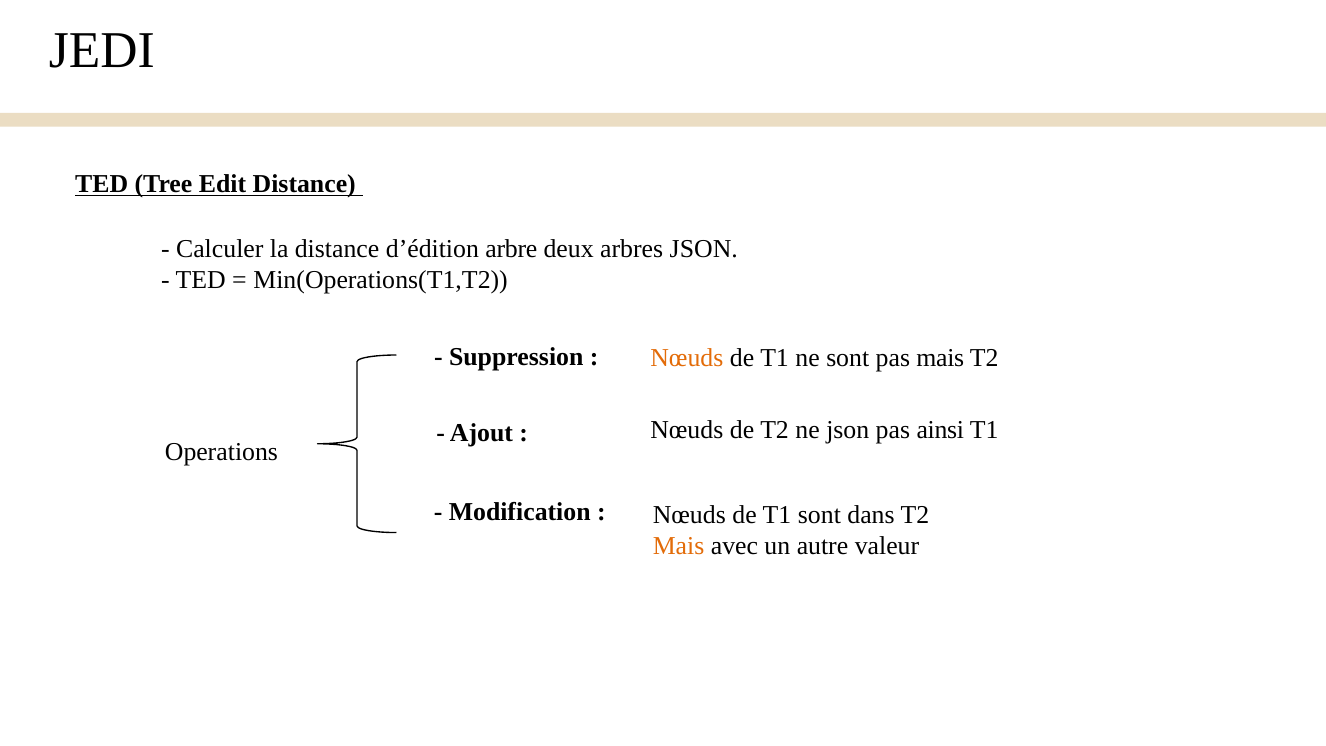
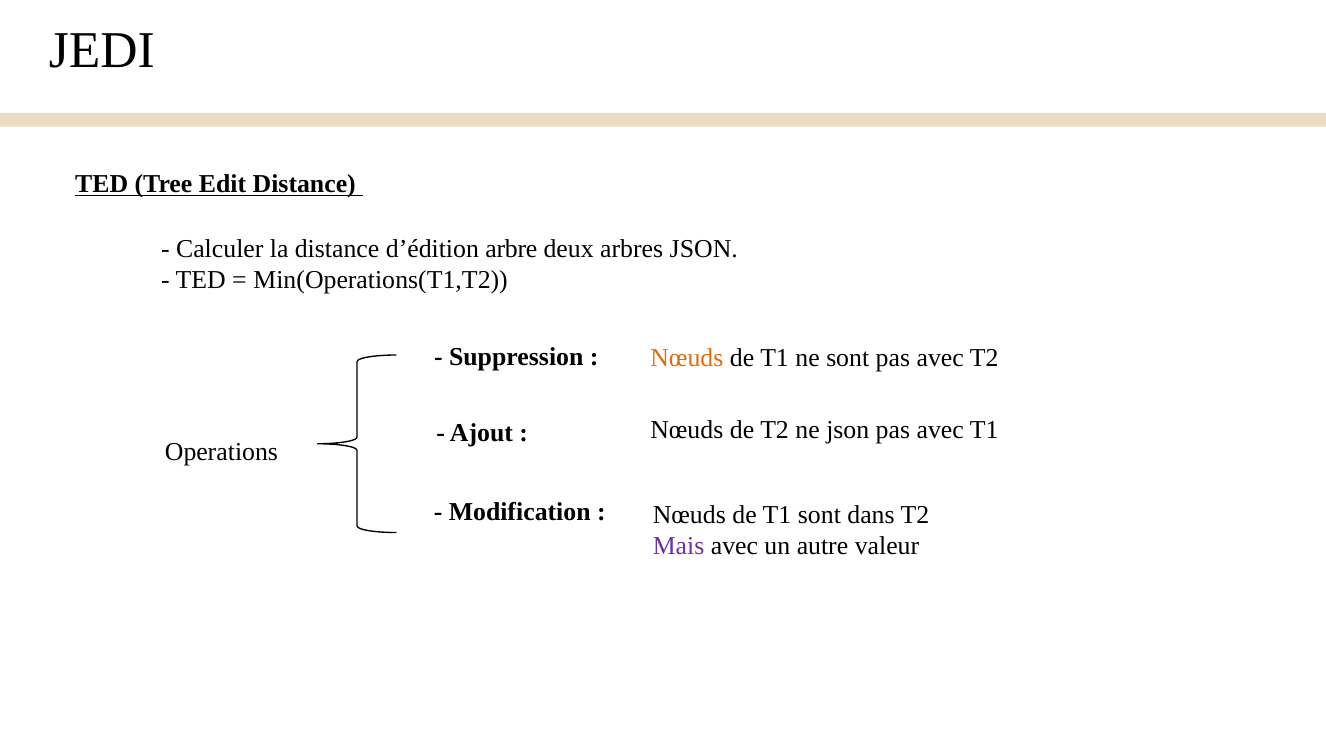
sont pas mais: mais -> avec (940, 358)
ainsi: ainsi -> avec (940, 430)
Mais colour: orange -> purple (679, 545)
